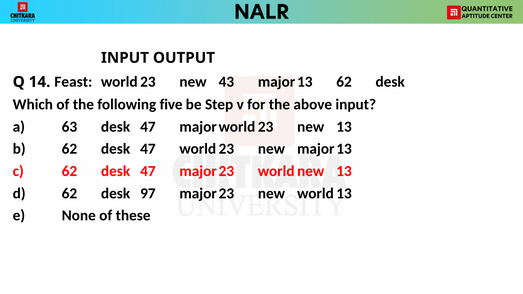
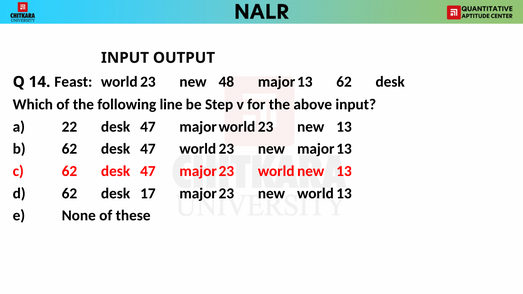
43: 43 -> 48 (226, 82)
five: five -> line (171, 105)
63: 63 -> 22 (69, 127)
97: 97 -> 17 (148, 193)
